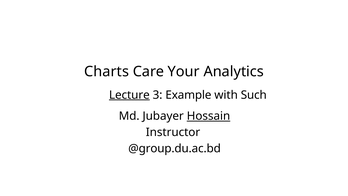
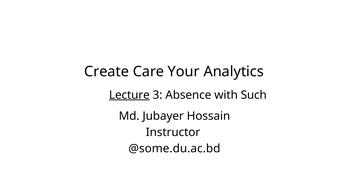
Charts: Charts -> Create (107, 71)
Example: Example -> Absence (188, 95)
Hossain underline: present -> none (208, 116)
@group.du.ac.bd: @group.du.ac.bd -> @some.du.ac.bd (174, 148)
